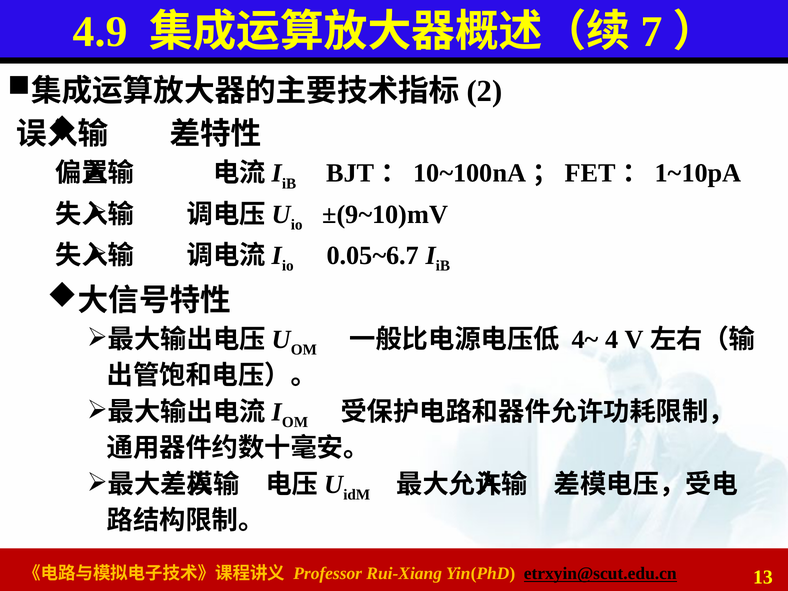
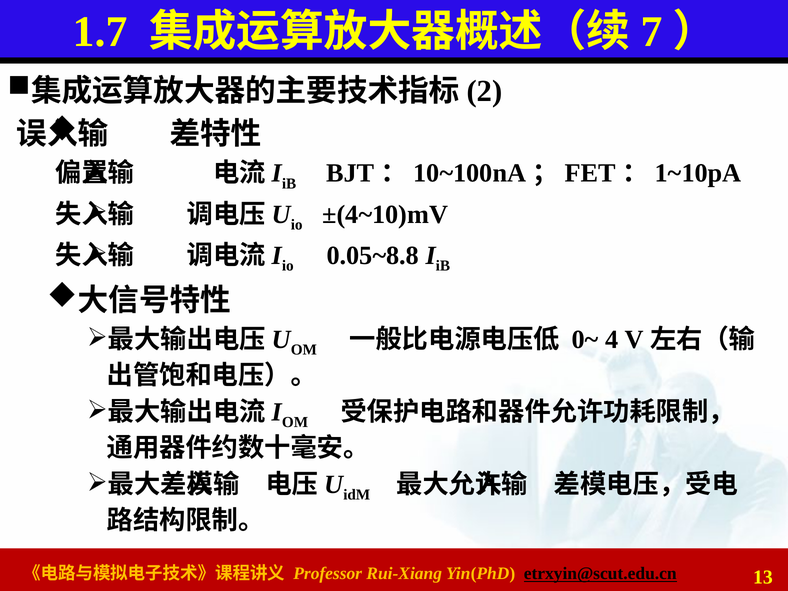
4.9: 4.9 -> 1.7 (100, 32)
±(9~10)mV: ±(9~10)mV -> ±(4~10)mV (385, 214)
0.05~6.7: 0.05~6.7 -> 0.05~8.8 (373, 255)
4~: 4~ -> 0~ (585, 340)
